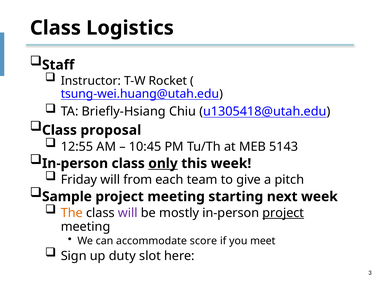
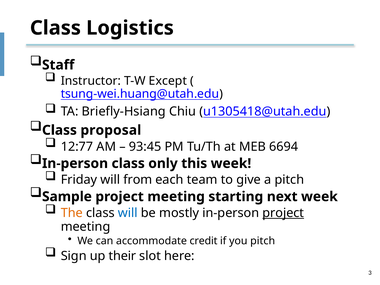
Rocket: Rocket -> Except (168, 81)
12:55: 12:55 -> 12:77 (77, 147)
10:45: 10:45 -> 93:45 (145, 147)
5143: 5143 -> 6694 (284, 147)
only underline: present -> none (163, 163)
will colour: purple -> blue (128, 213)
score: score -> credit (204, 241)
you meet: meet -> pitch (263, 241)
duty: duty -> their (122, 256)
